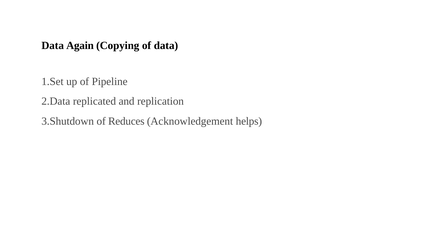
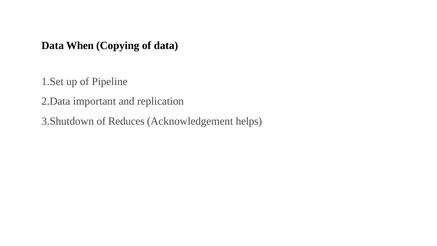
Again: Again -> When (80, 45)
replicated: replicated -> important (94, 101)
